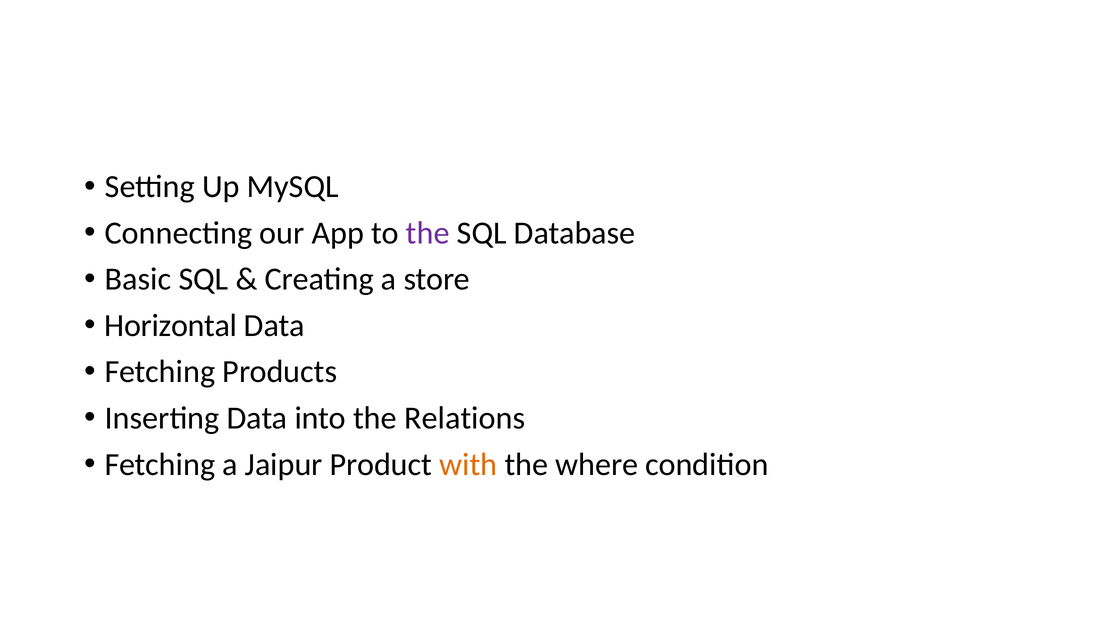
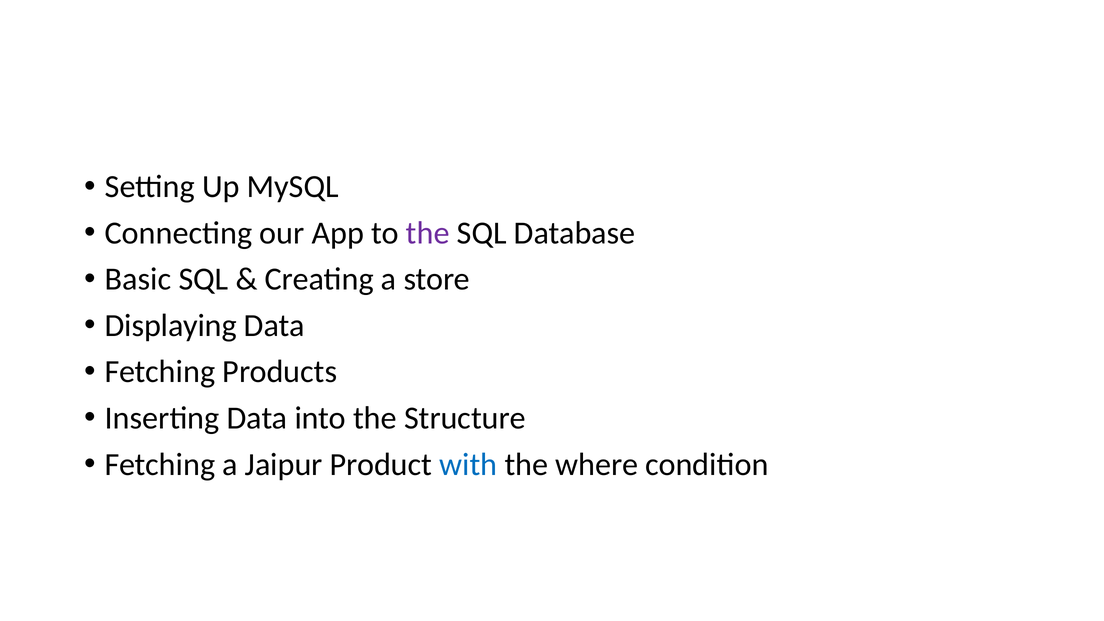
Horizontal: Horizontal -> Displaying (171, 326)
Relations: Relations -> Structure (465, 418)
with colour: orange -> blue (468, 464)
